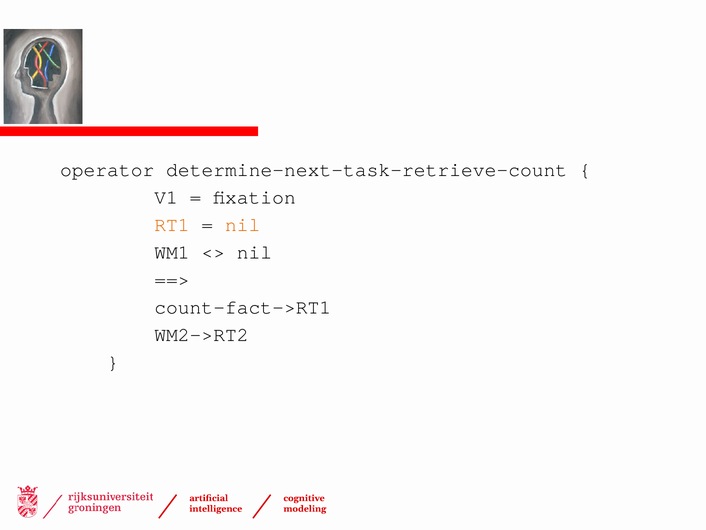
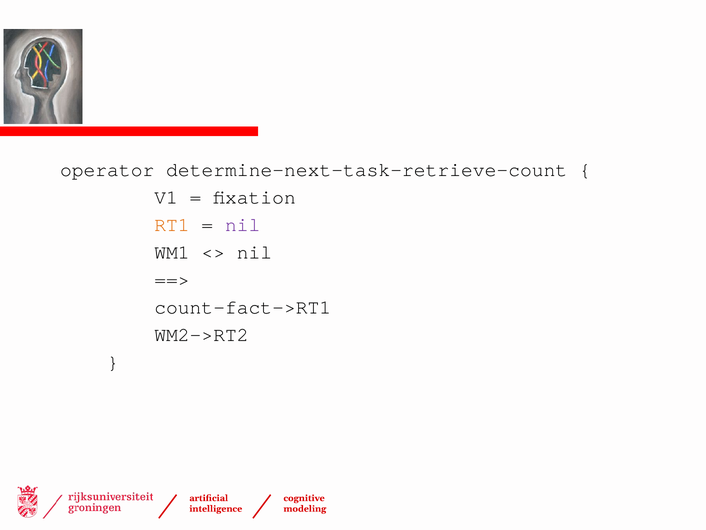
nil colour: orange -> purple (243, 225)
